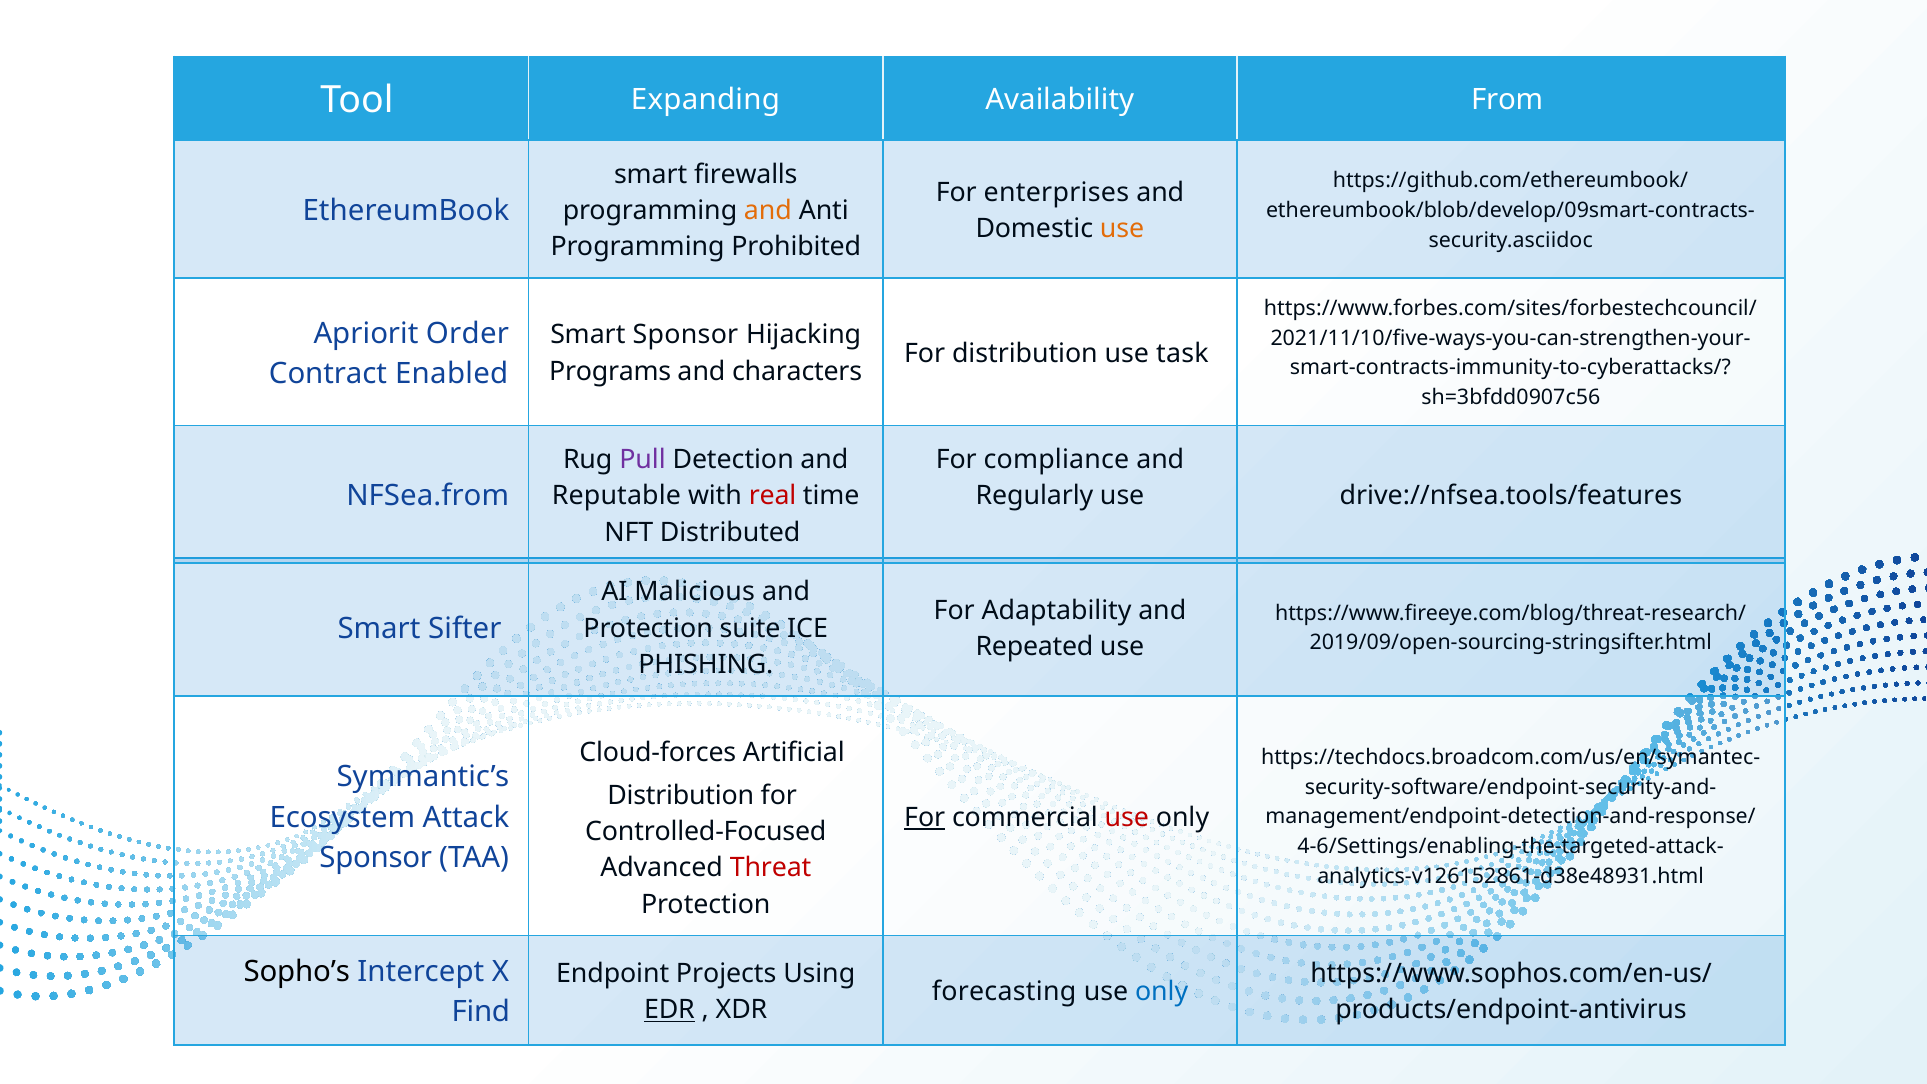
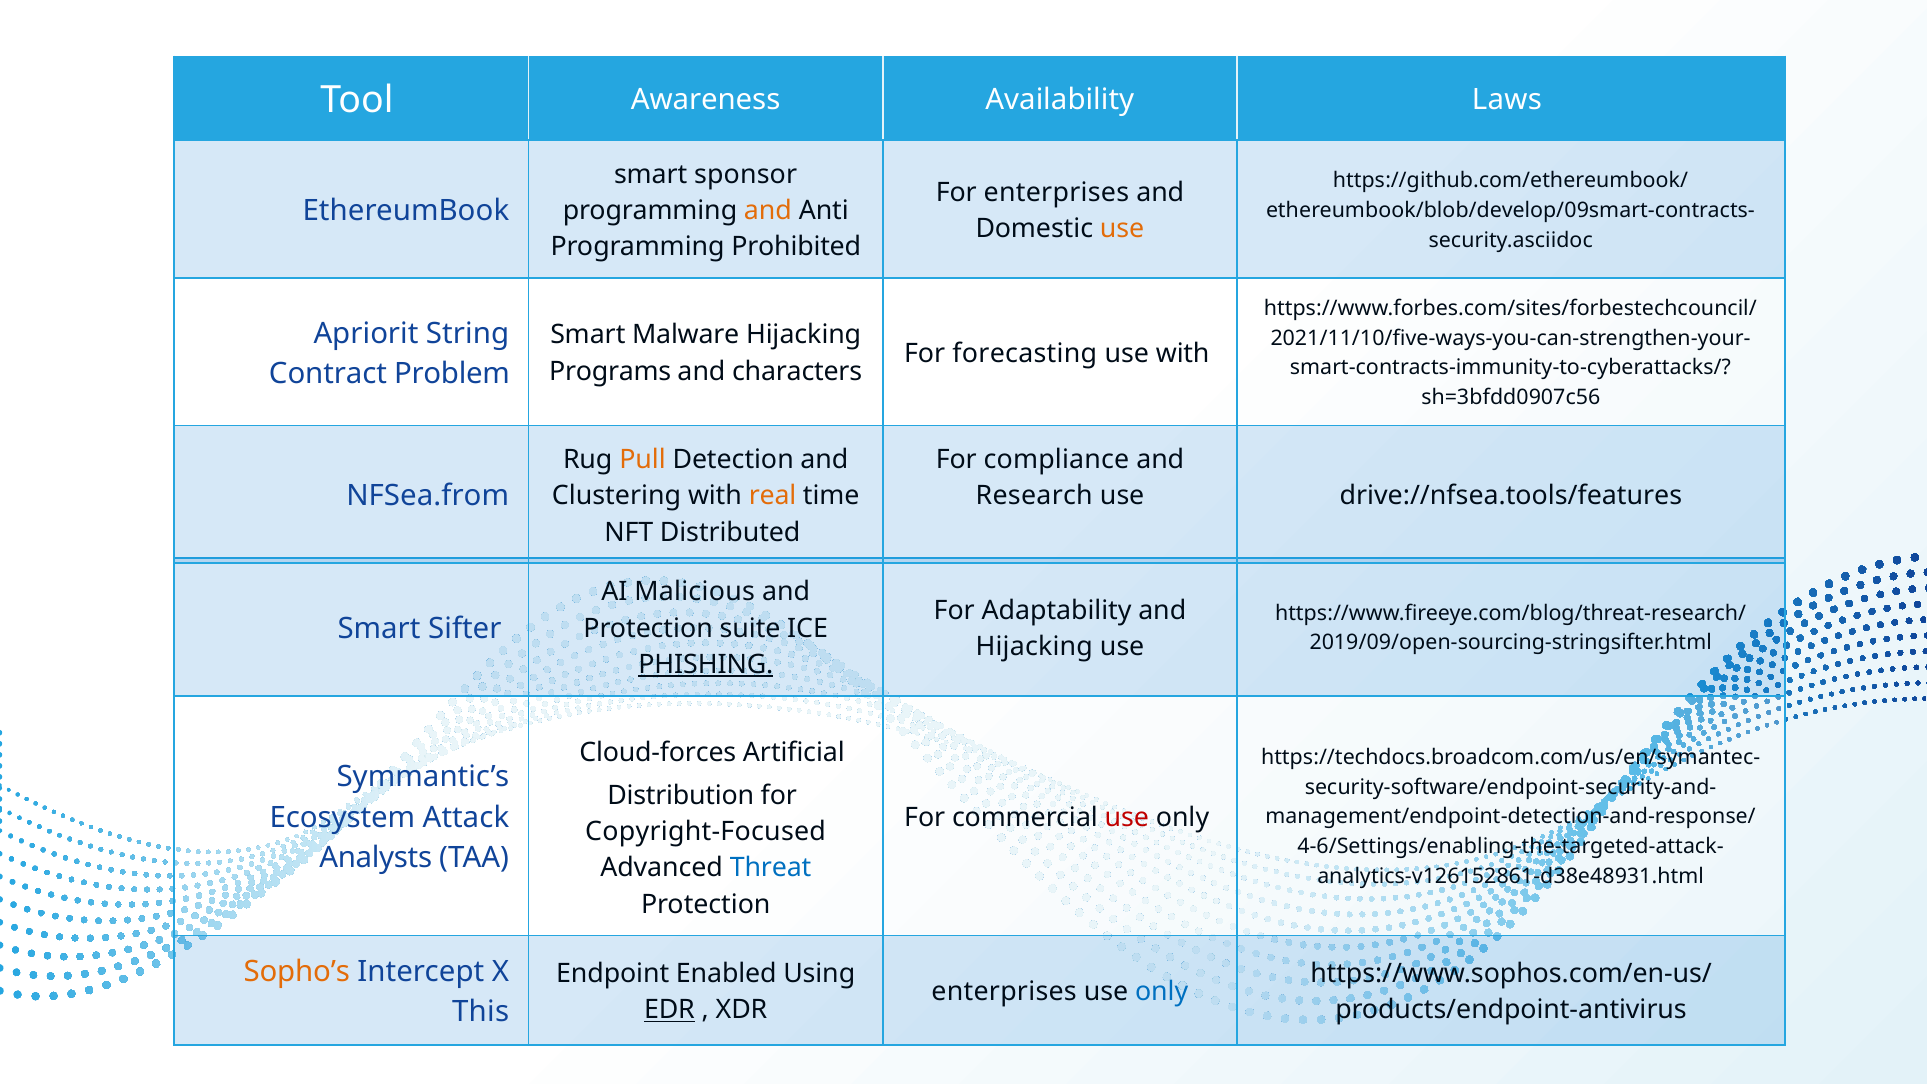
Expanding: Expanding -> Awareness (706, 100)
From: From -> Laws (1507, 100)
firewalls: firewalls -> sponsor (746, 174)
Order: Order -> String (468, 333)
Smart Sponsor: Sponsor -> Malware (686, 335)
For distribution: distribution -> forecasting (1025, 353)
use task: task -> with (1183, 353)
Enabled: Enabled -> Problem (452, 373)
Pull colour: purple -> orange (643, 460)
Reputable: Reputable -> Clustering (616, 496)
real colour: red -> orange (773, 496)
Regularly: Regularly -> Research (1034, 496)
Repeated: Repeated -> Hijacking (1034, 646)
PHISHING underline: none -> present (706, 665)
For underline: present -> none (925, 817)
Controlled-Focused: Controlled-Focused -> Copyright-Focused (706, 832)
Sponsor: Sponsor -> Analysts (376, 857)
Threat colour: red -> blue (771, 868)
Sopho’s colour: black -> orange (297, 972)
Projects: Projects -> Enabled (726, 973)
forecasting: forecasting -> enterprises (1004, 992)
Find: Find -> This (481, 1012)
